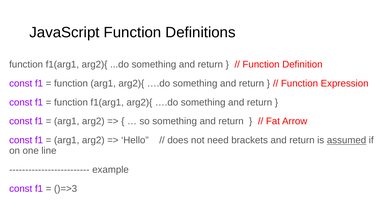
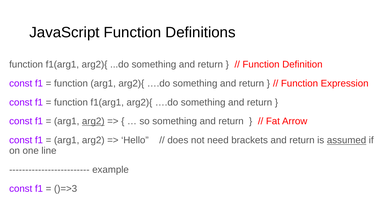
arg2 underline: none -> present (93, 122)
